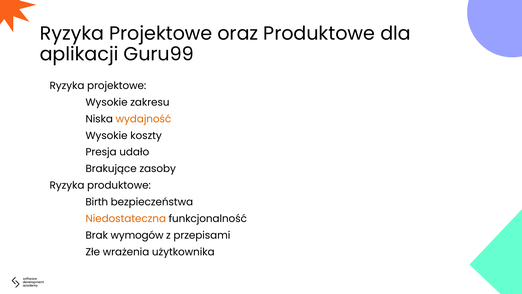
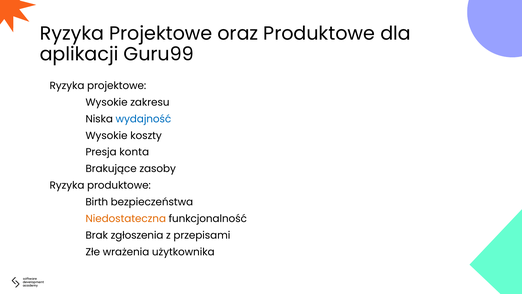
wydajność colour: orange -> blue (143, 119)
udało: udało -> konta (134, 152)
wymogów: wymogów -> zgłoszenia (137, 235)
